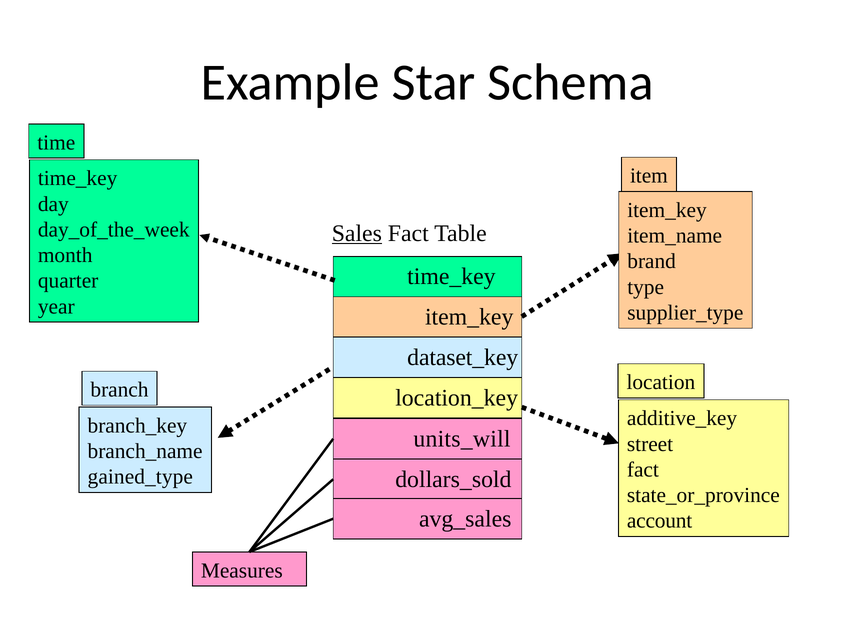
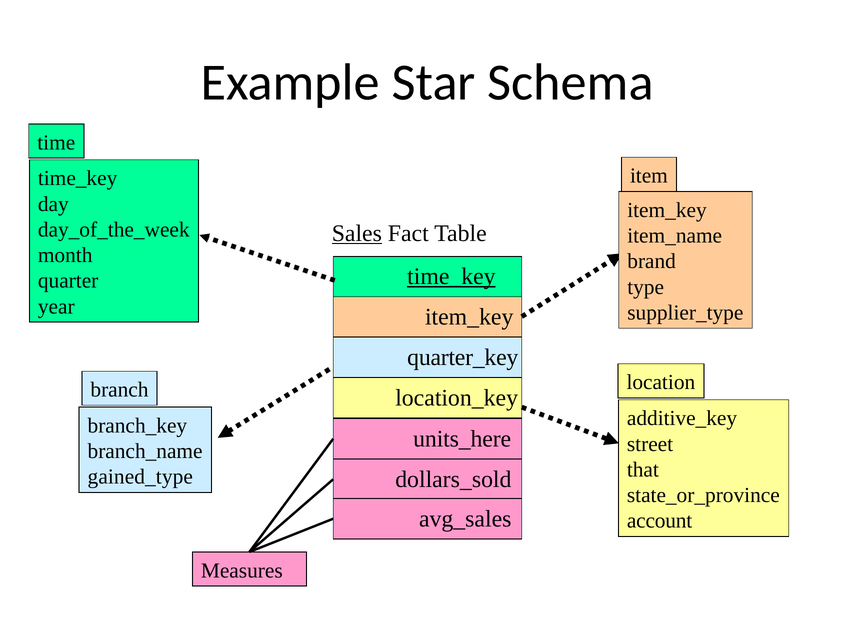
time_key underline: none -> present (451, 277)
dataset_key: dataset_key -> quarter_key (463, 358)
units_will: units_will -> units_here (462, 439)
fact: fact -> that (643, 470)
